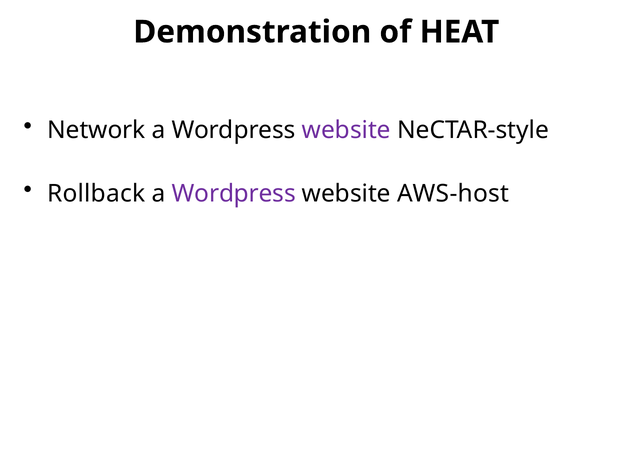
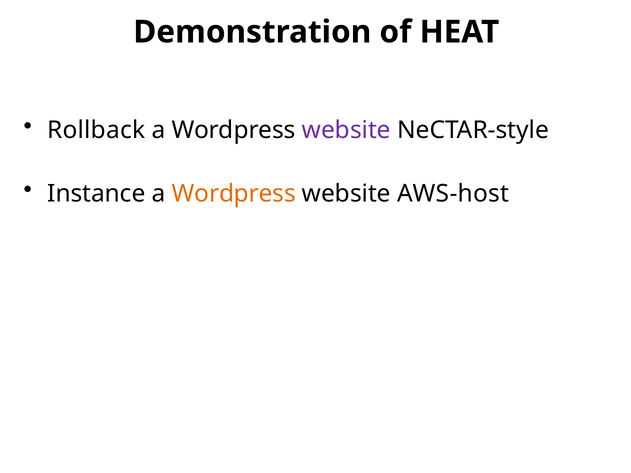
Network: Network -> Rollback (96, 130)
Rollback: Rollback -> Instance (96, 194)
Wordpress colour: purple -> orange (234, 194)
